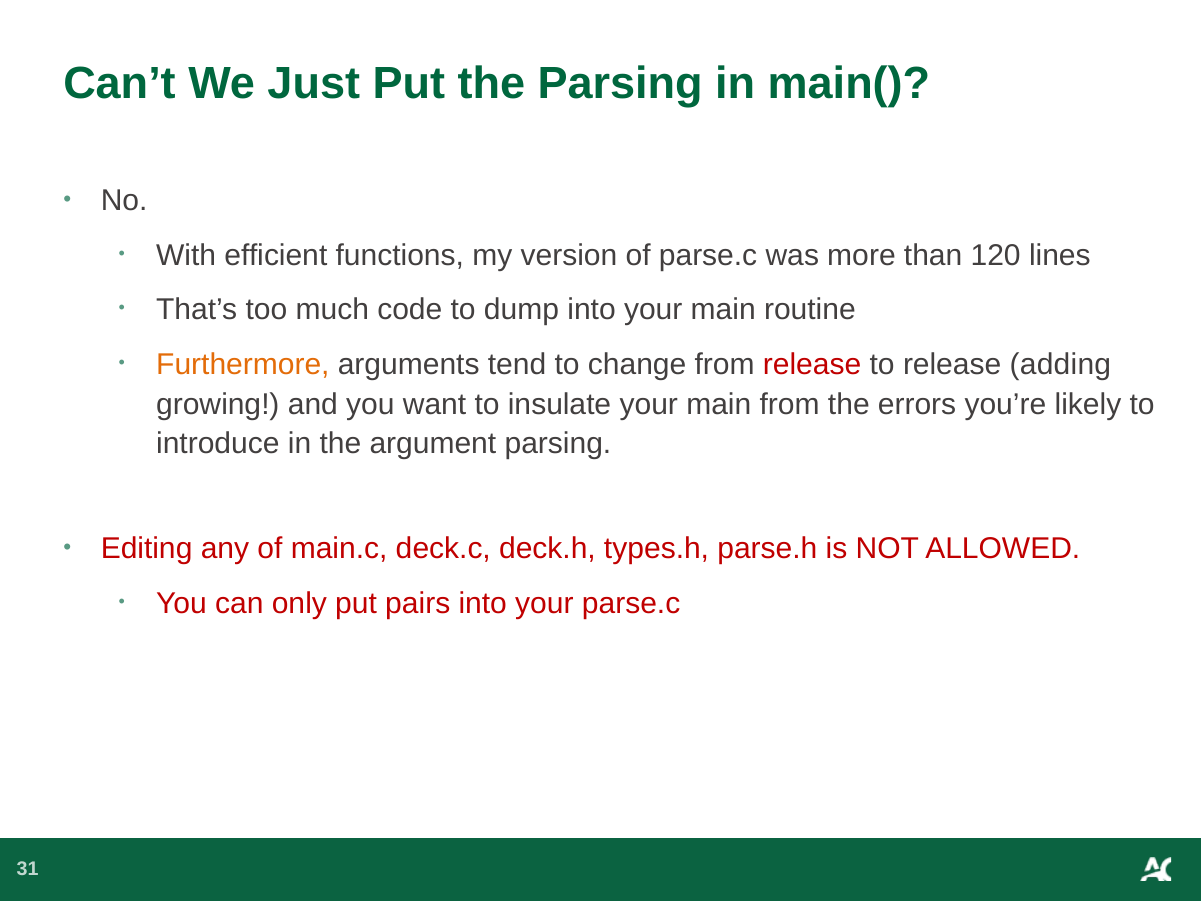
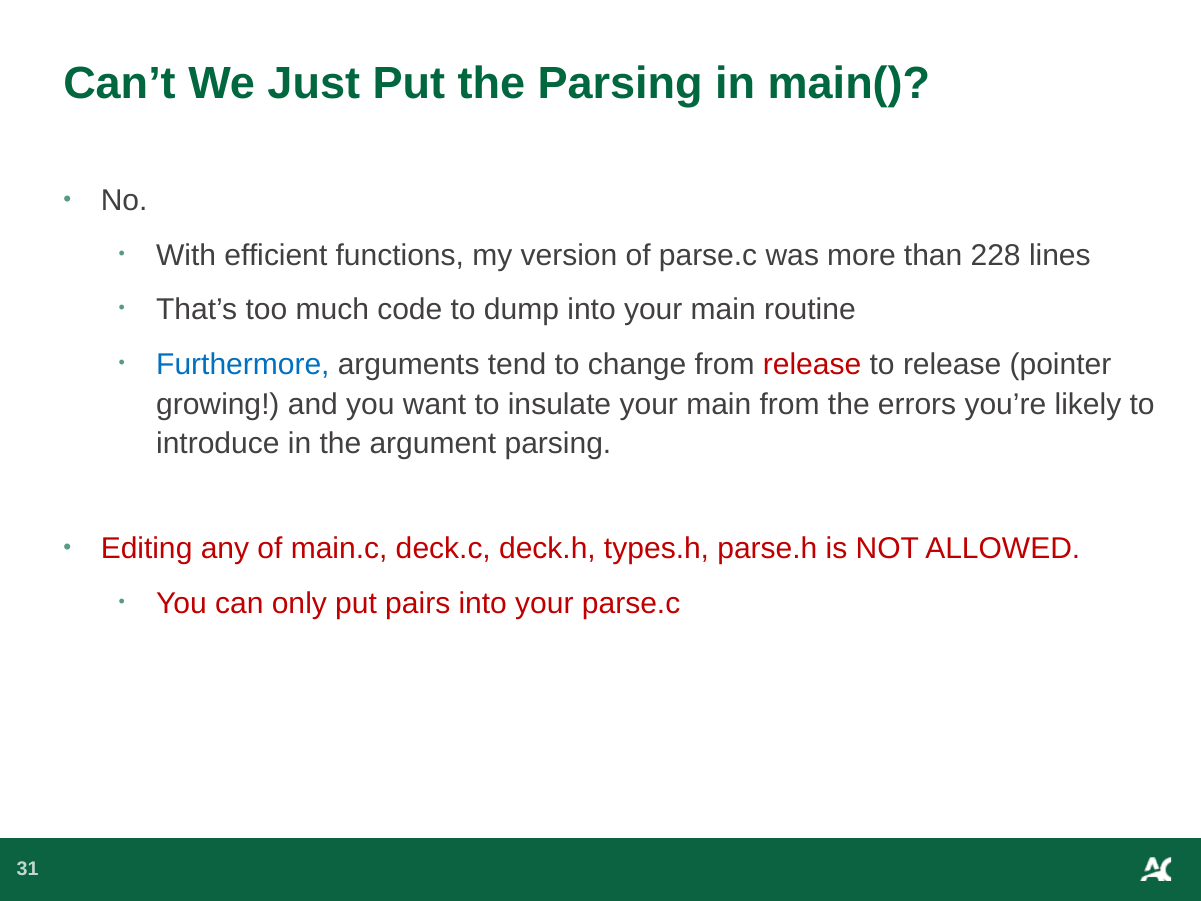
120: 120 -> 228 (996, 255)
Furthermore colour: orange -> blue (243, 364)
adding: adding -> pointer (1060, 364)
